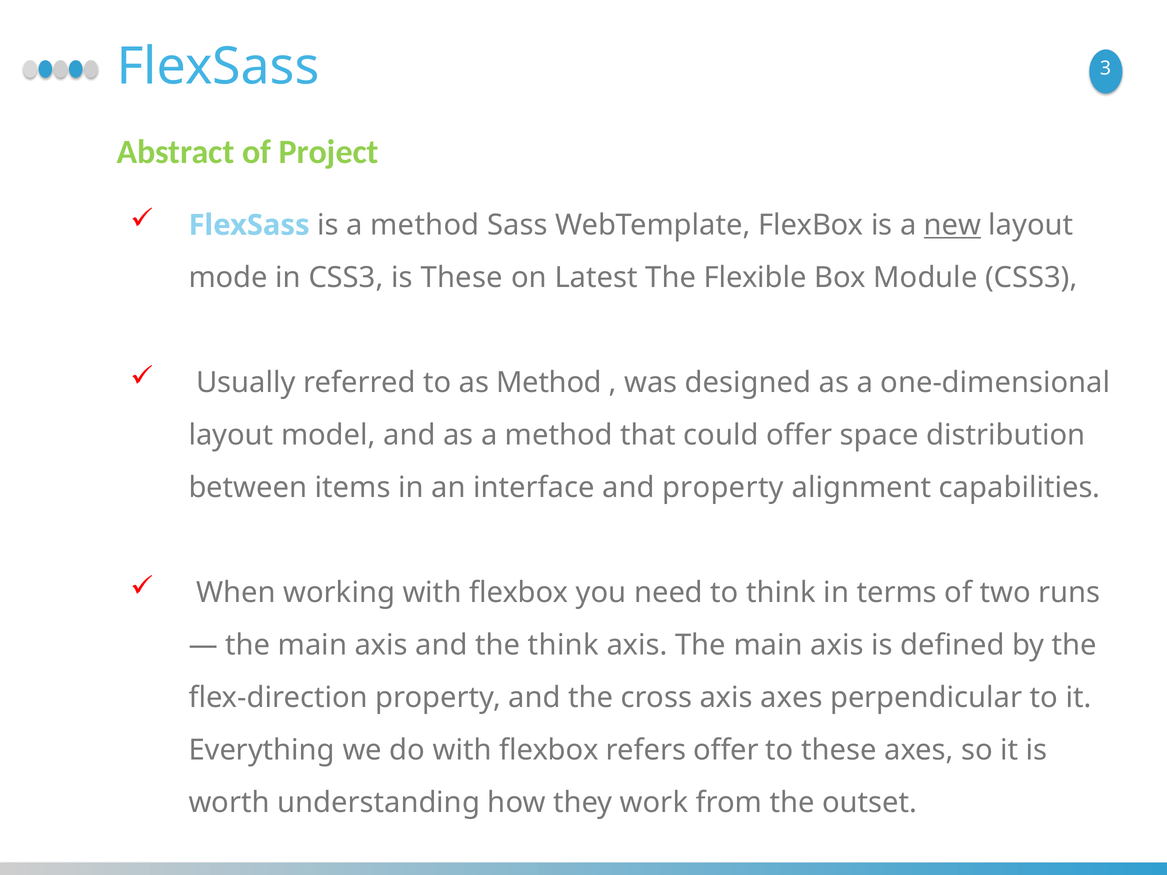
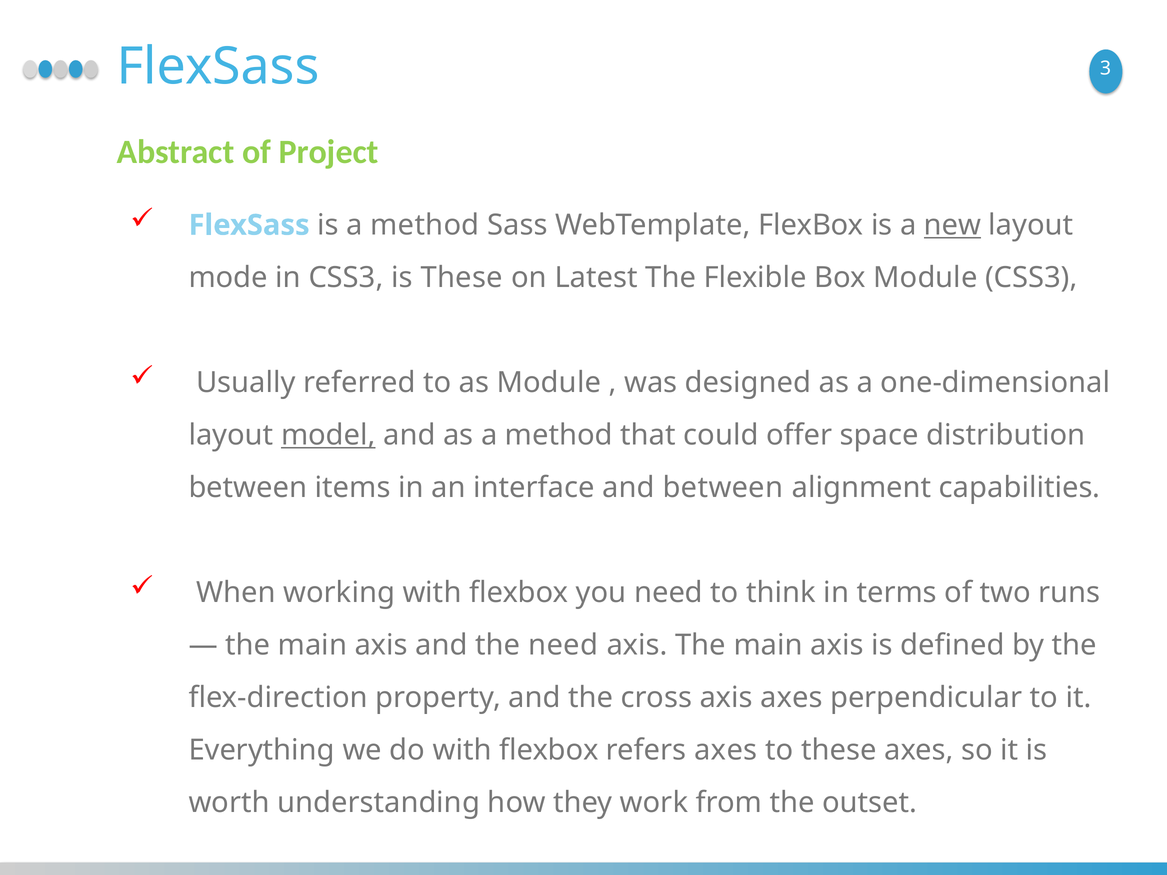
as Method: Method -> Module (549, 383)
model underline: none -> present (328, 435)
and property: property -> between (723, 488)
the think: think -> need (563, 645)
refers offer: offer -> axes (726, 750)
